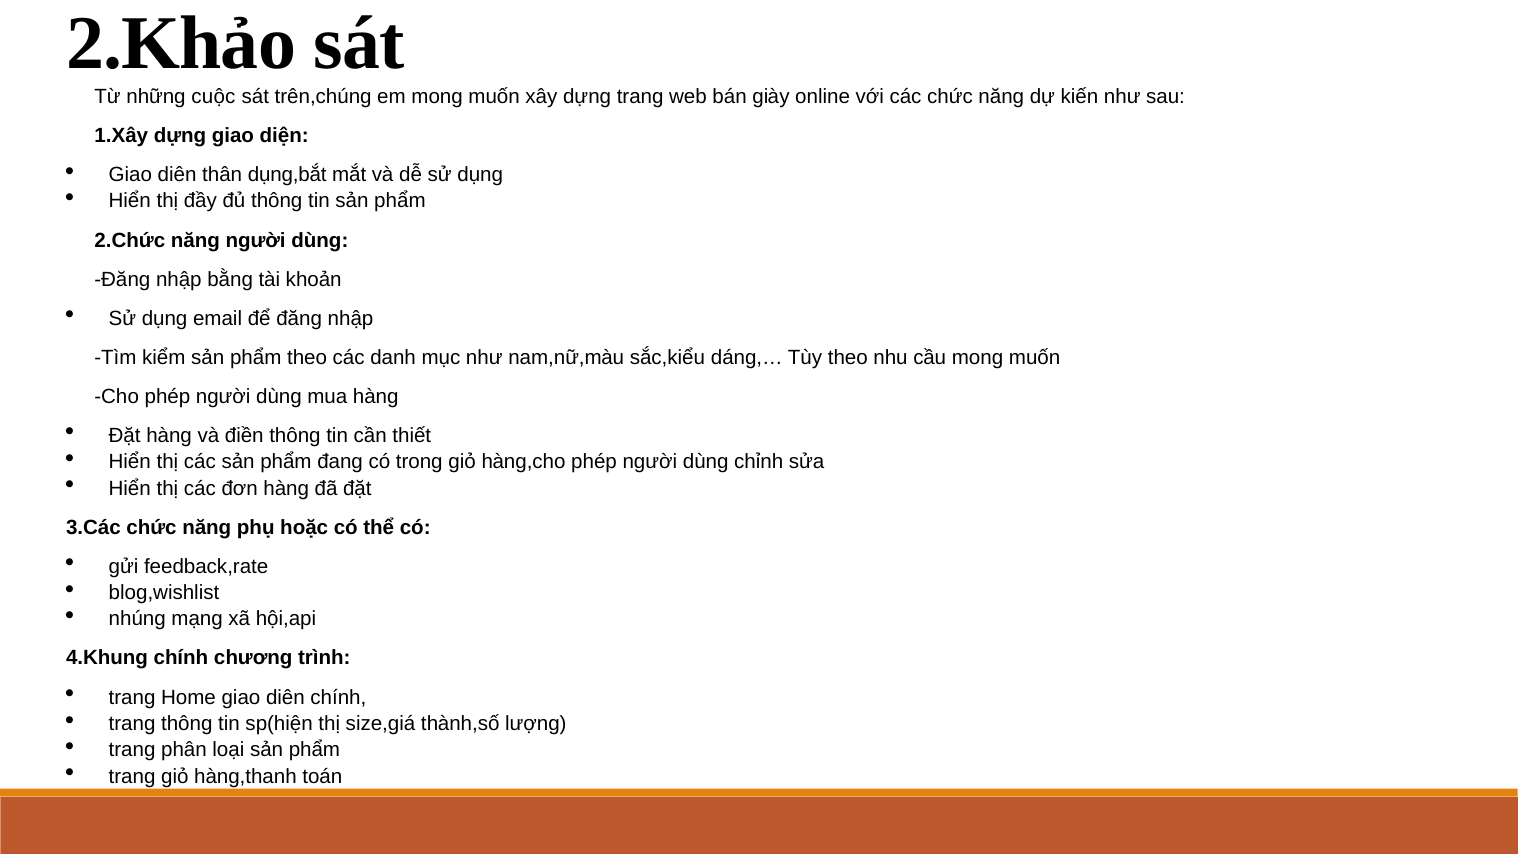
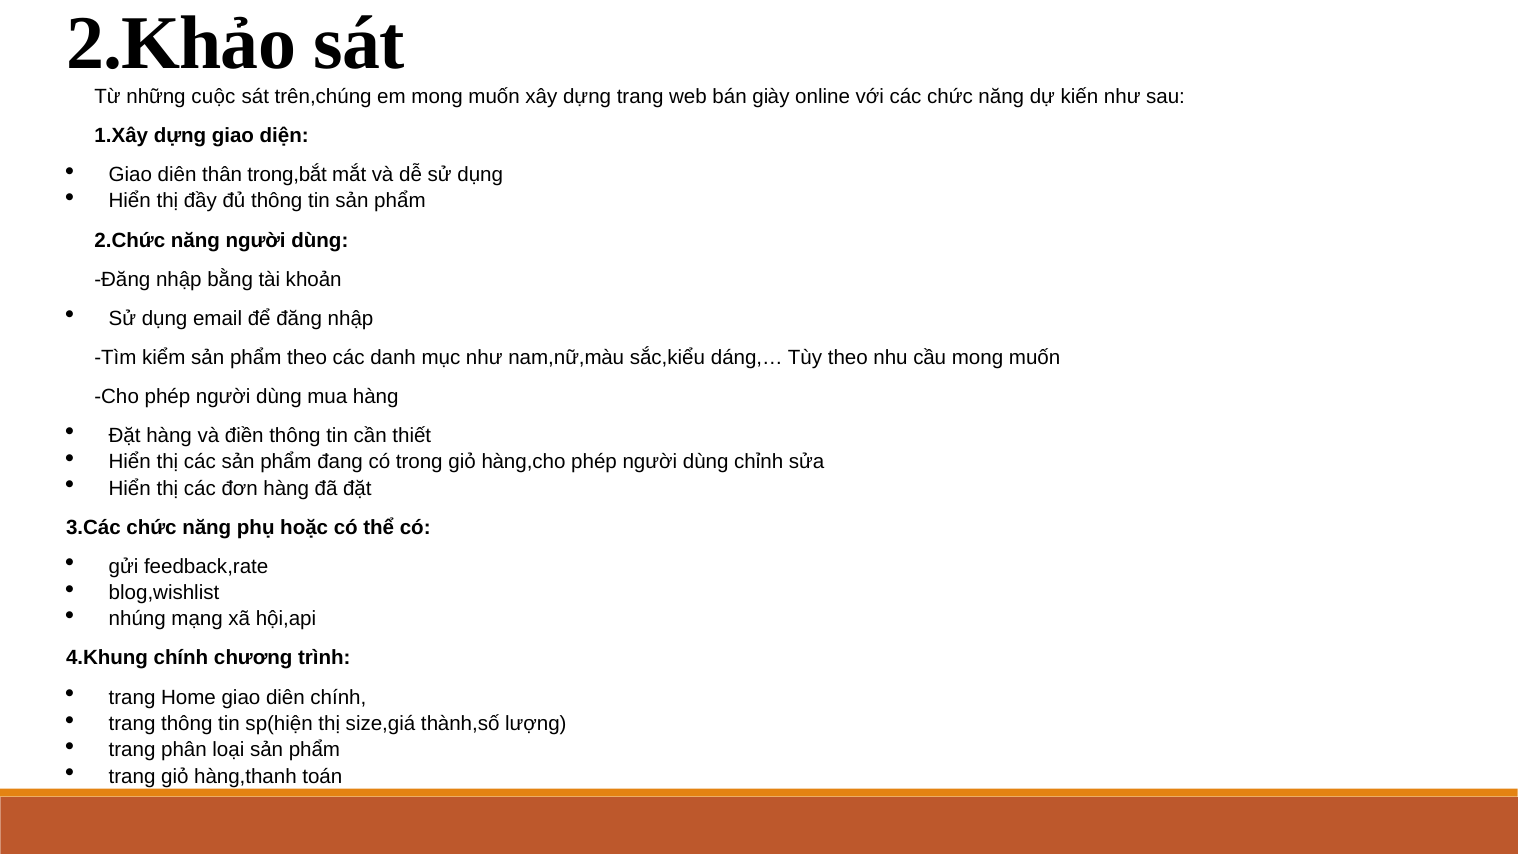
dụng,bắt: dụng,bắt -> trong,bắt (287, 175)
